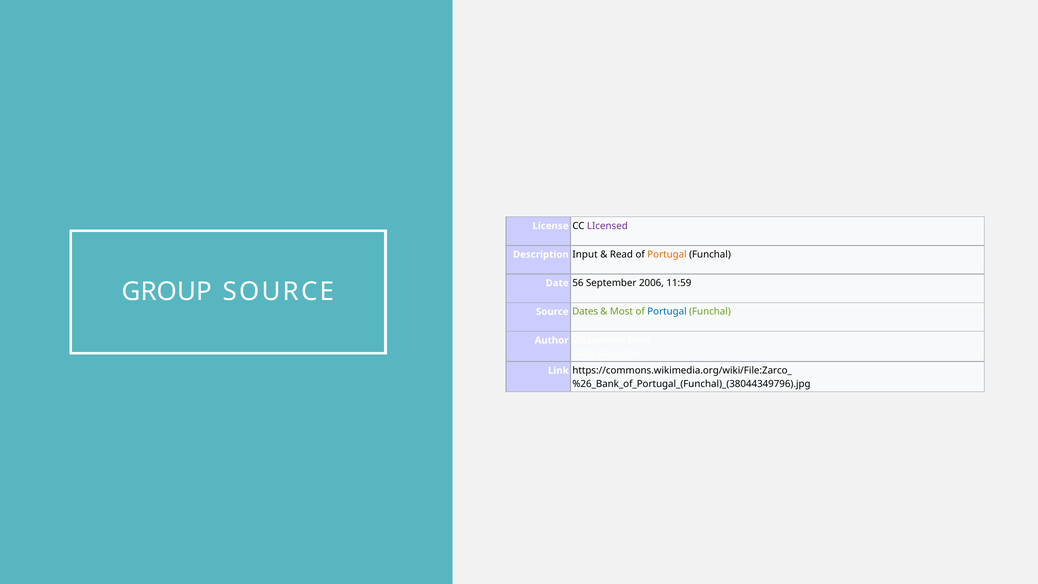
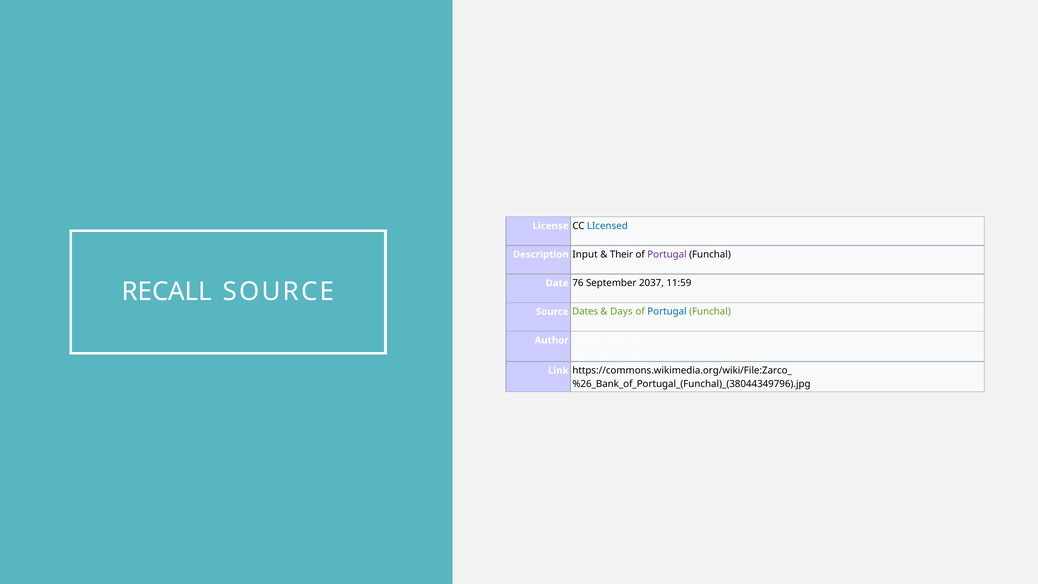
LIcensed colour: purple -> blue (607, 226)
Read: Read -> Their (621, 254)
Portugal colour: orange -> purple (667, 254)
56: 56 -> 76 (578, 283)
2006: 2006 -> 2037 (651, 283)
GROUP: GROUP -> RECALL (167, 292)
Most: Most -> Days (621, 312)
